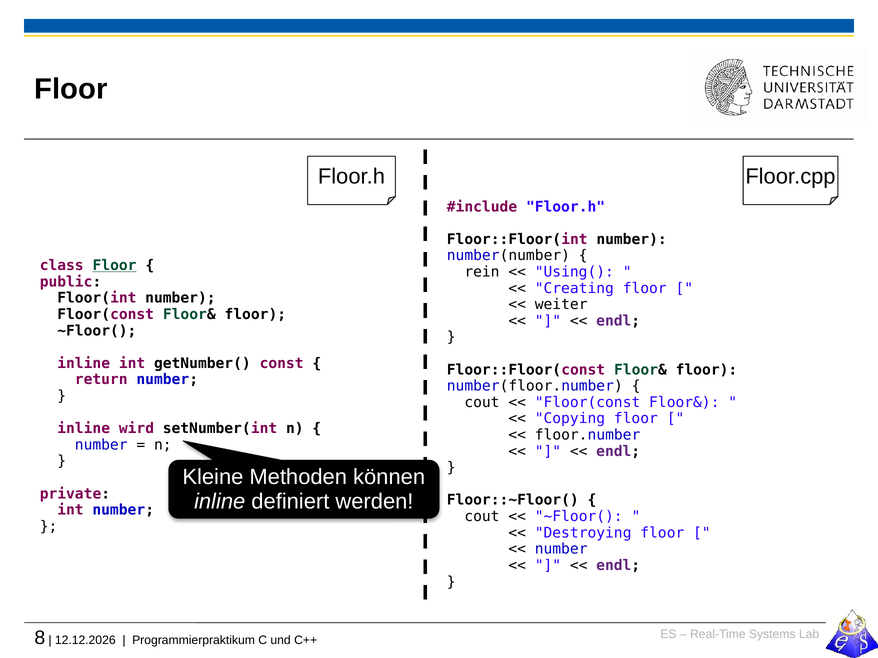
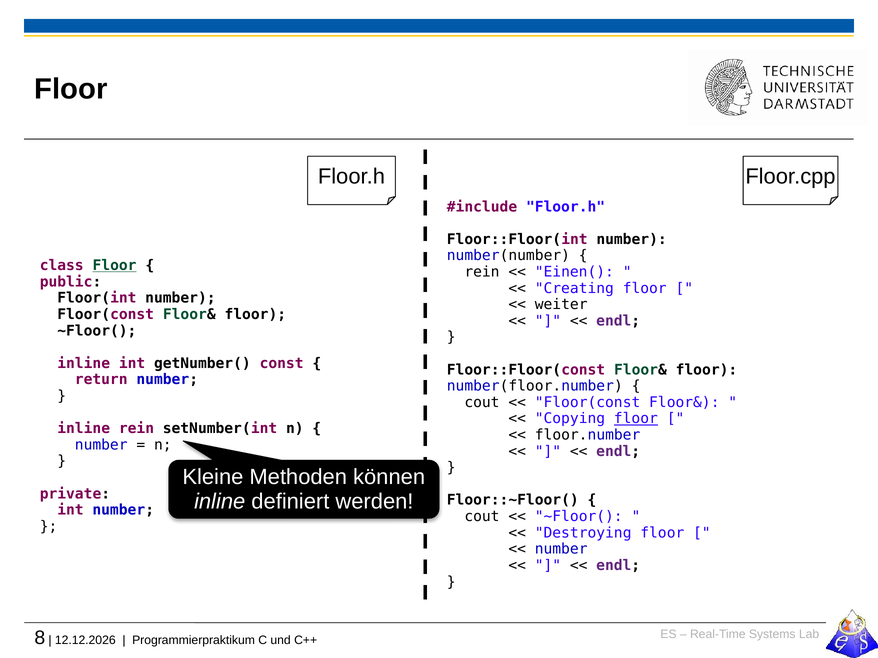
Using(: Using( -> Einen( (574, 272)
floor underline: none -> present (636, 419)
inline wird: wird -> rein (136, 429)
